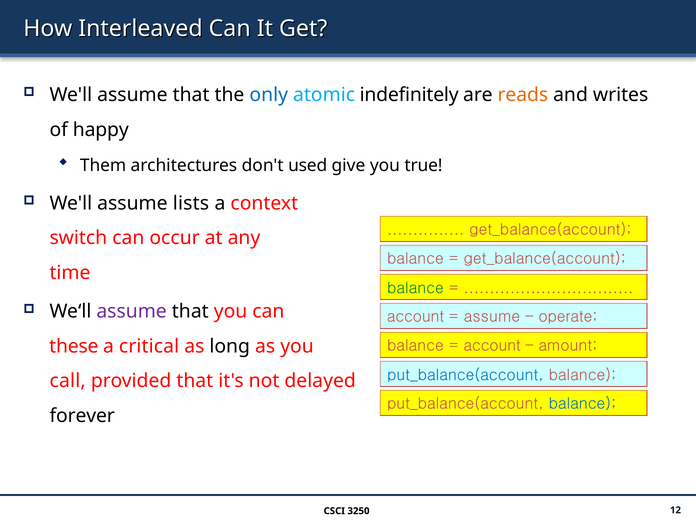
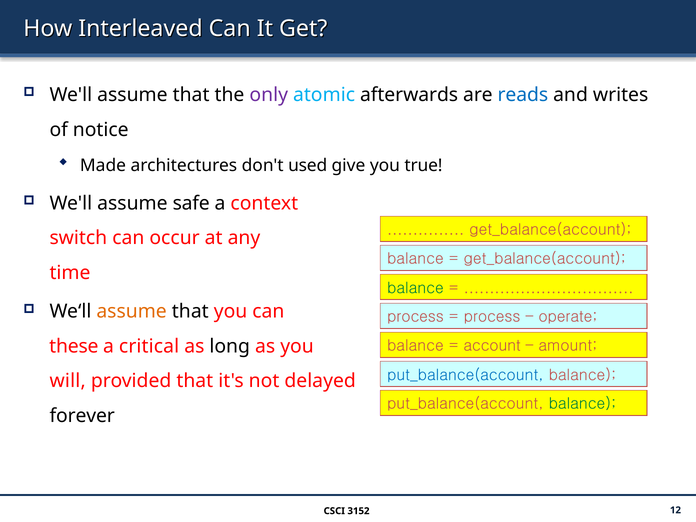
only colour: blue -> purple (269, 95)
indefinitely: indefinitely -> afterwards (409, 95)
reads colour: orange -> blue (523, 95)
happy: happy -> notice (101, 130)
Them: Them -> Made (103, 166)
lists: lists -> safe (191, 203)
assume colour: purple -> orange (132, 311)
account: account -> process (416, 317)
assume: assume -> process (492, 317)
call: call -> will (68, 381)
balance colour: blue -> green (582, 404)
3250: 3250 -> 3152 (359, 511)
